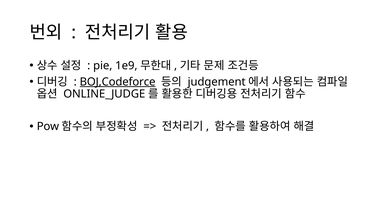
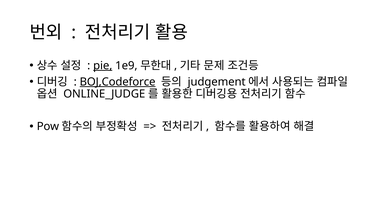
pie underline: none -> present (103, 65)
